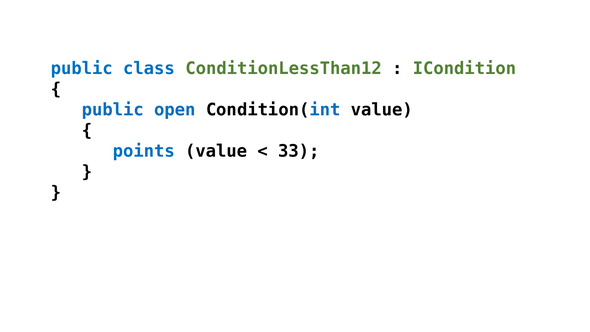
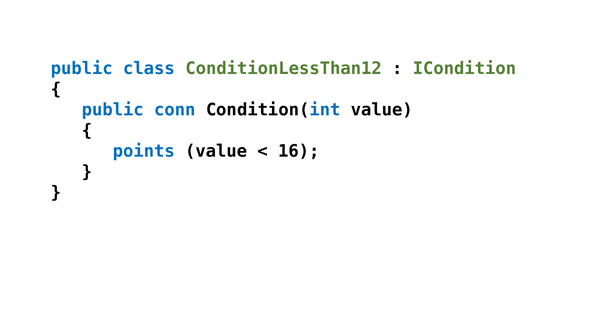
open: open -> conn (175, 110)
33: 33 -> 16 (299, 151)
